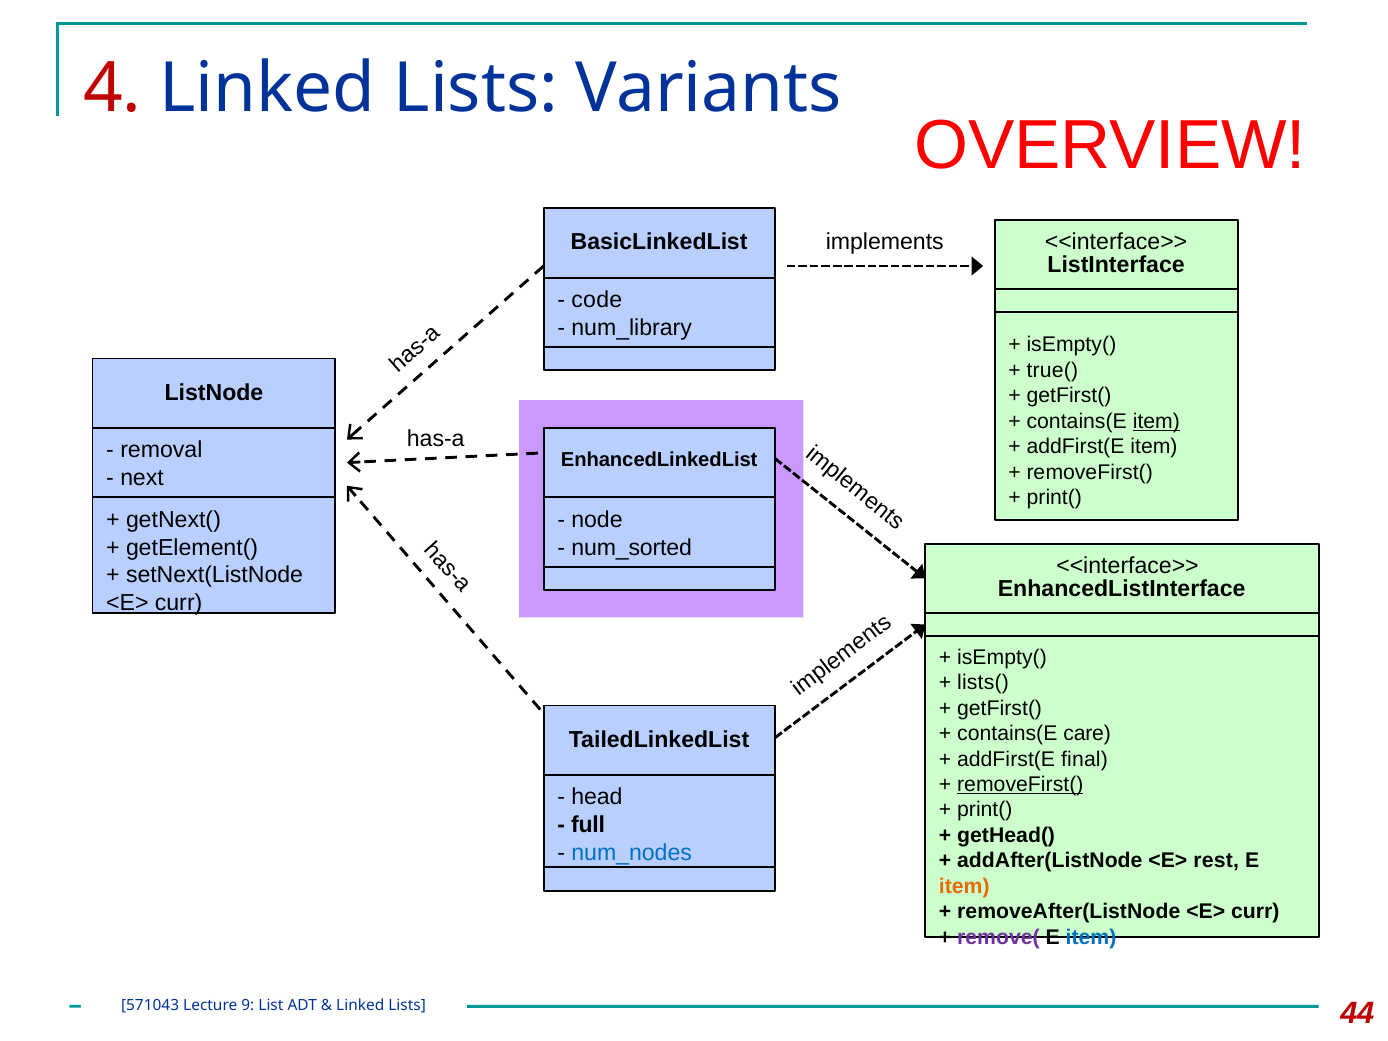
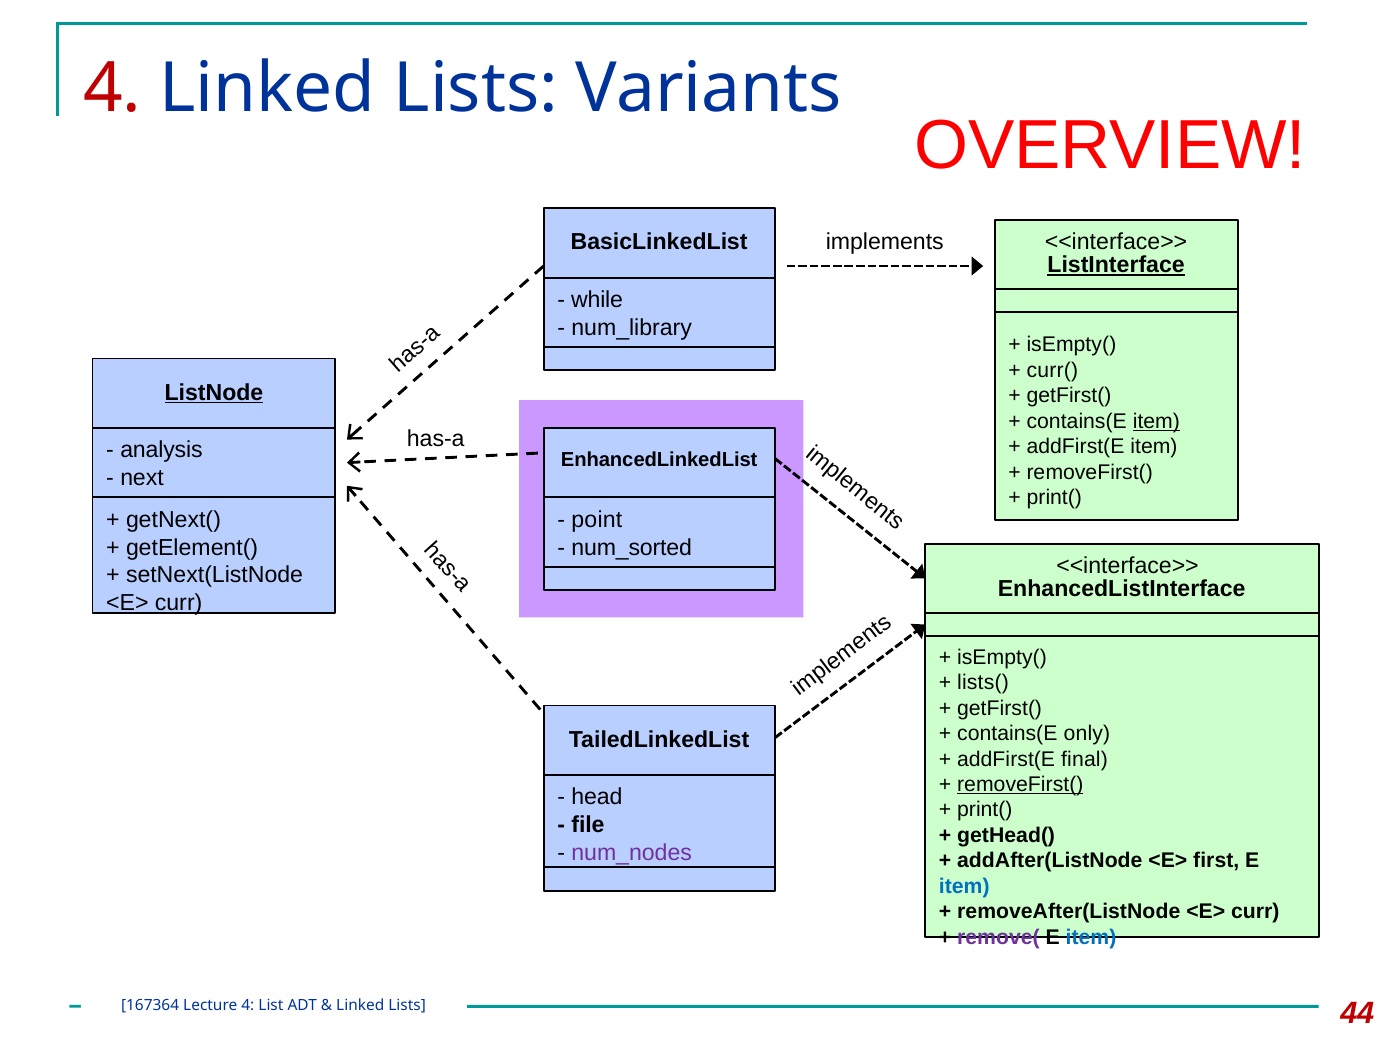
ListInterface underline: none -> present (1116, 265)
code: code -> while (597, 300)
true(: true( -> curr( (1052, 370)
ListNode underline: none -> present (214, 392)
removal: removal -> analysis (161, 450)
node: node -> point (597, 520)
care: care -> only (1087, 734)
full: full -> file (588, 825)
num_nodes colour: blue -> purple (632, 853)
rest: rest -> first (1216, 861)
item colour: orange -> blue (964, 886)
571043: 571043 -> 167364 (150, 1005)
Lecture 9: 9 -> 4 (248, 1005)
